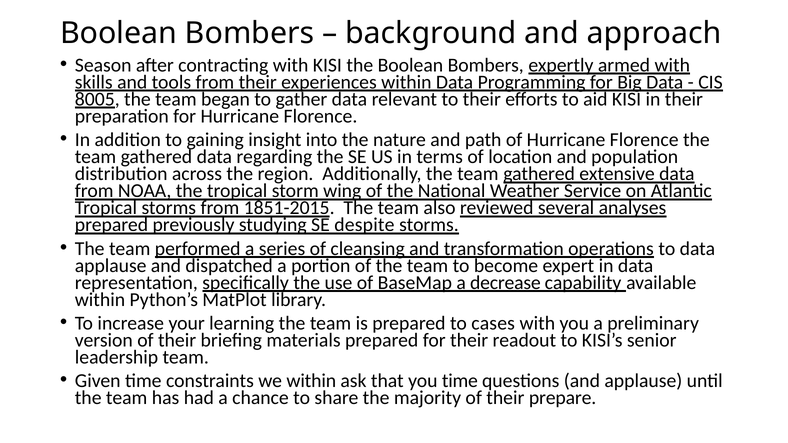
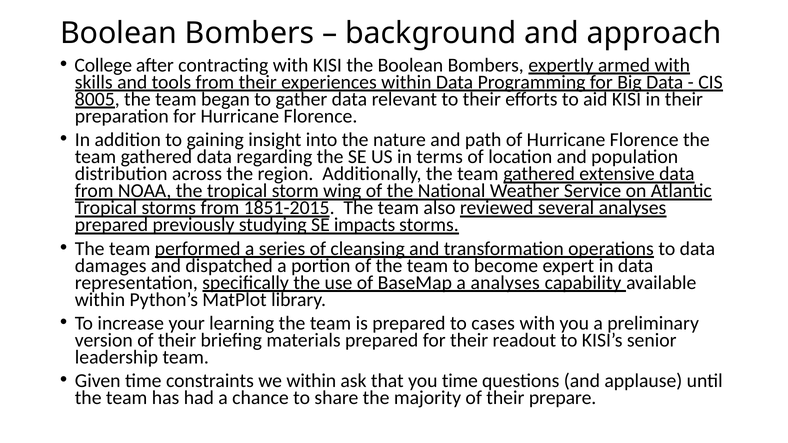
Season: Season -> College (103, 65)
despite: despite -> impacts (365, 225)
applause: applause -> damages (111, 266)
a decrease: decrease -> analyses (505, 283)
